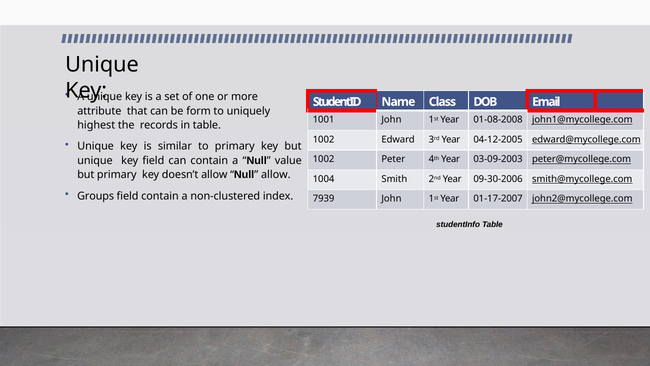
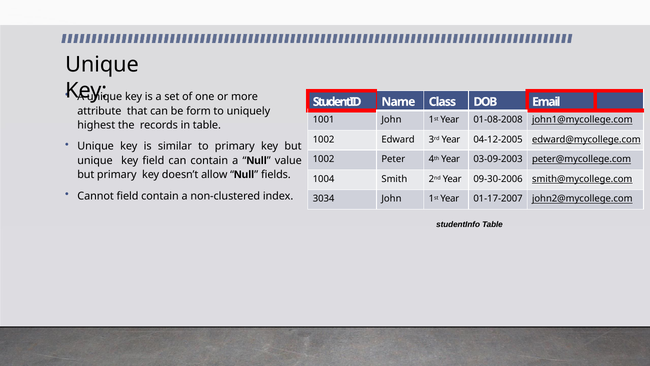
allow: allow -> fields (276, 175)
Groups: Groups -> Cannot (96, 196)
7939: 7939 -> 3034 (324, 199)
